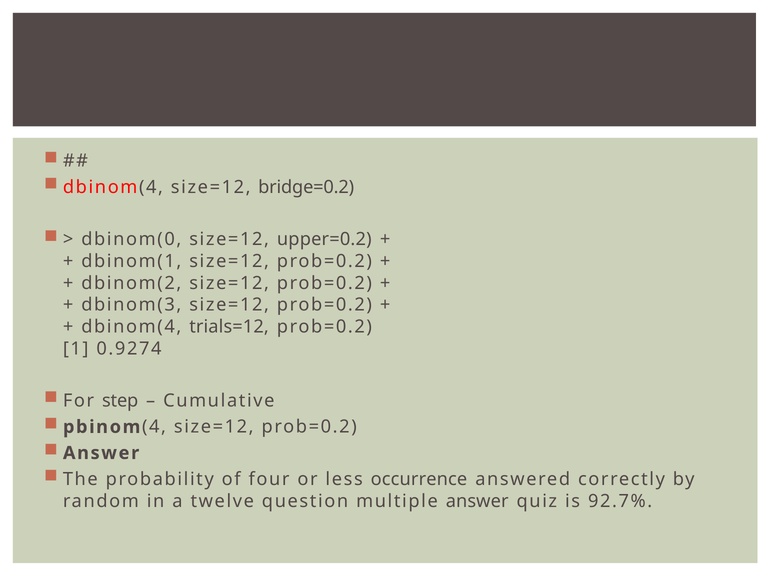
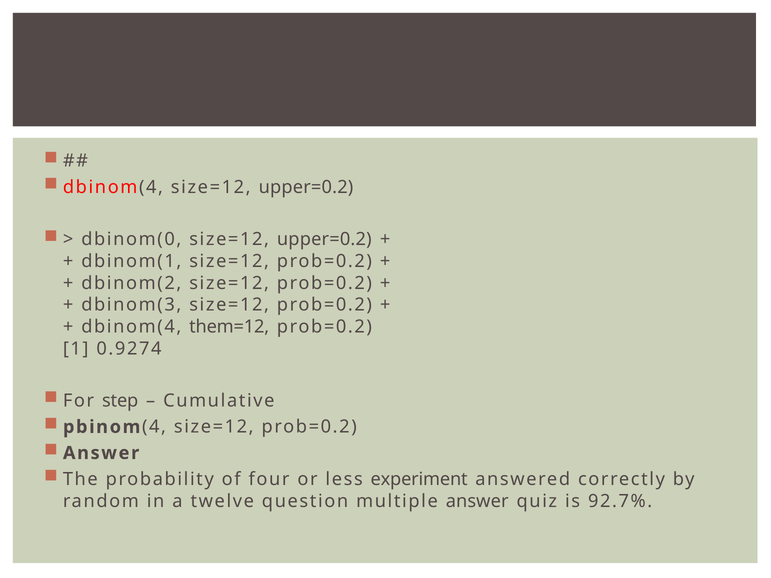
dbinom(4 size=12 bridge=0.2: bridge=0.2 -> upper=0.2 (306, 187)
trials=12: trials=12 -> them=12 (229, 327)
occurrence: occurrence -> experiment (419, 479)
